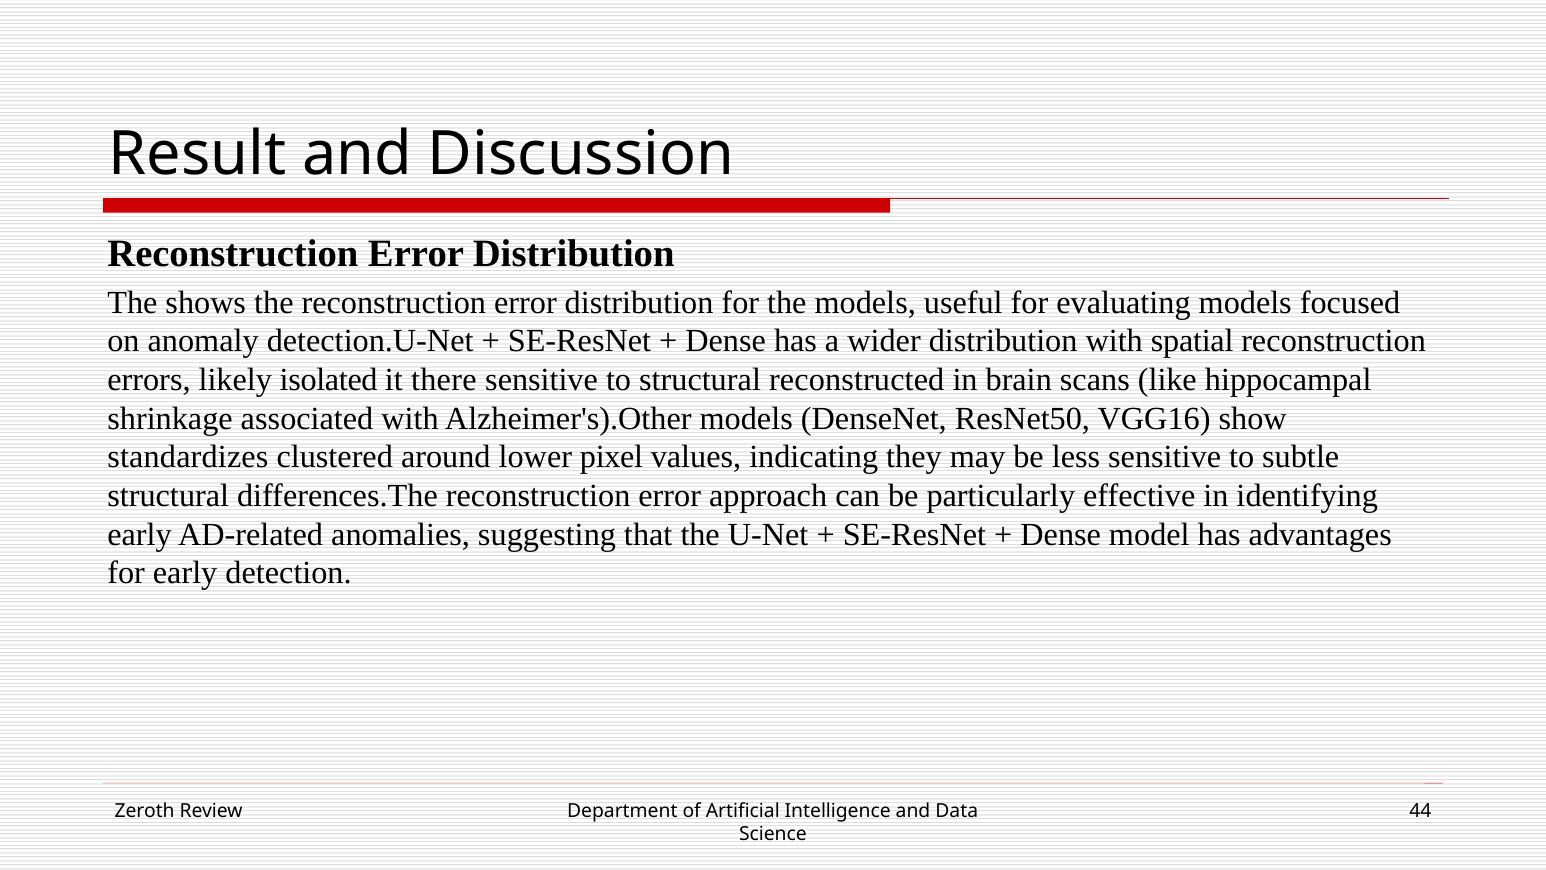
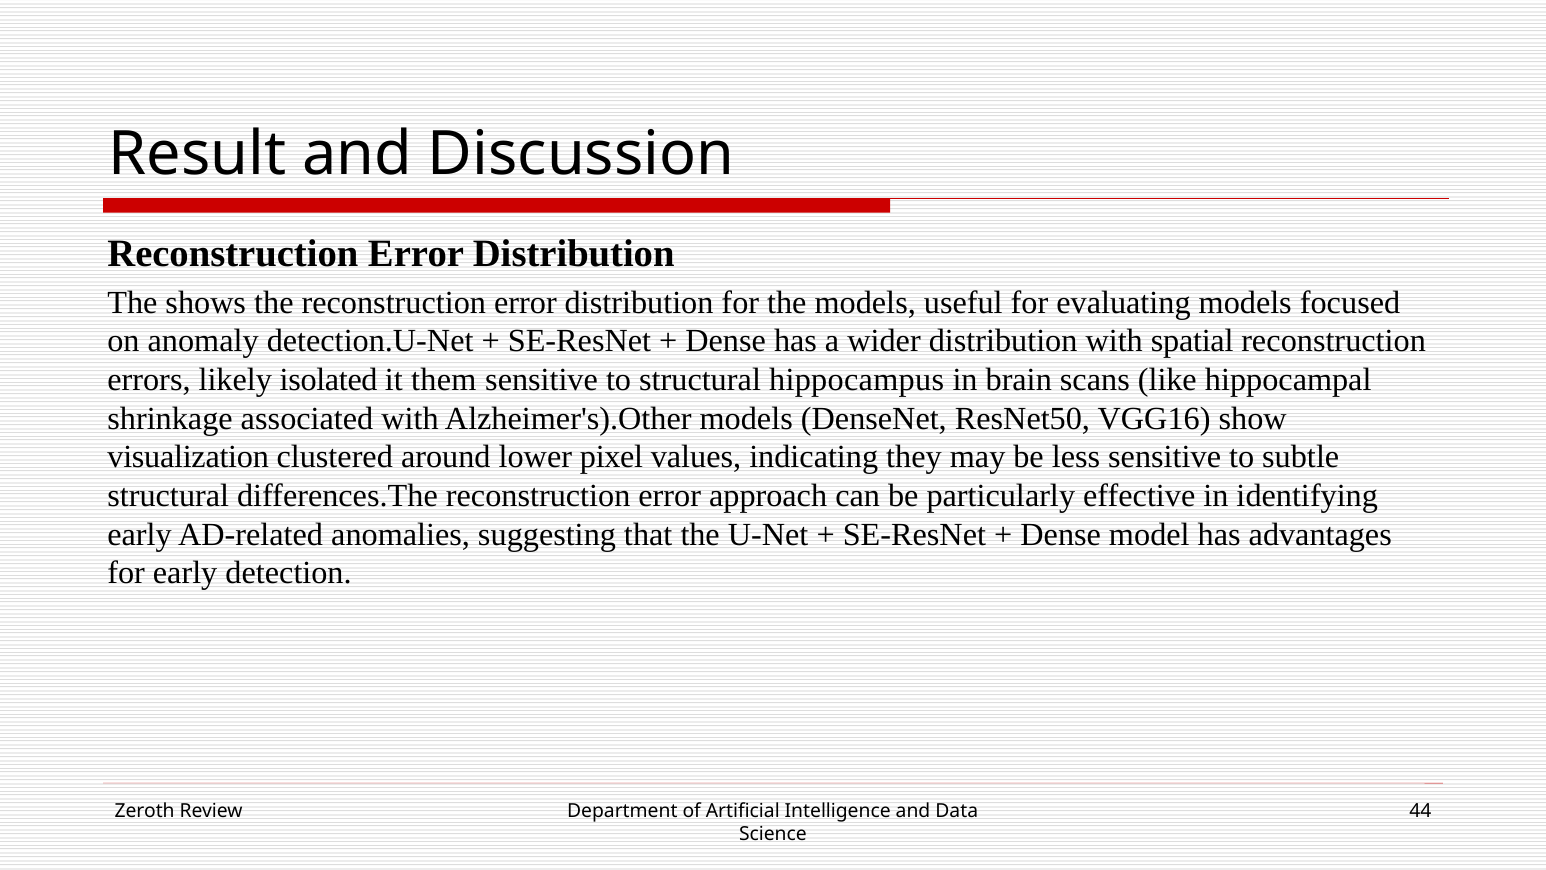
there: there -> them (444, 380)
reconstructed: reconstructed -> hippocampus (857, 380)
standardizes: standardizes -> visualization (188, 457)
